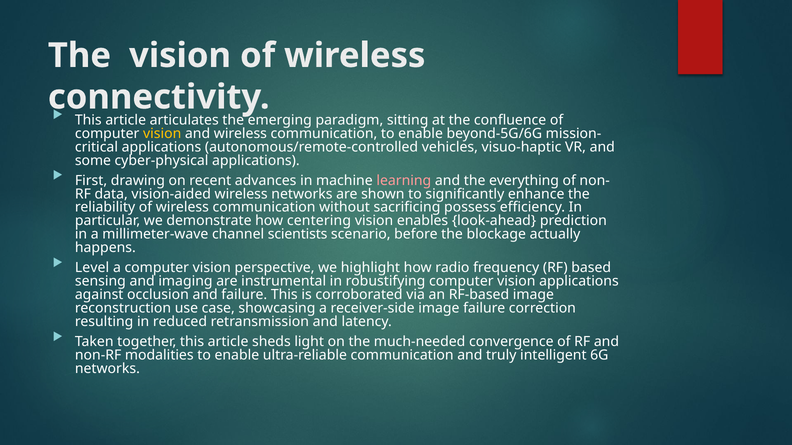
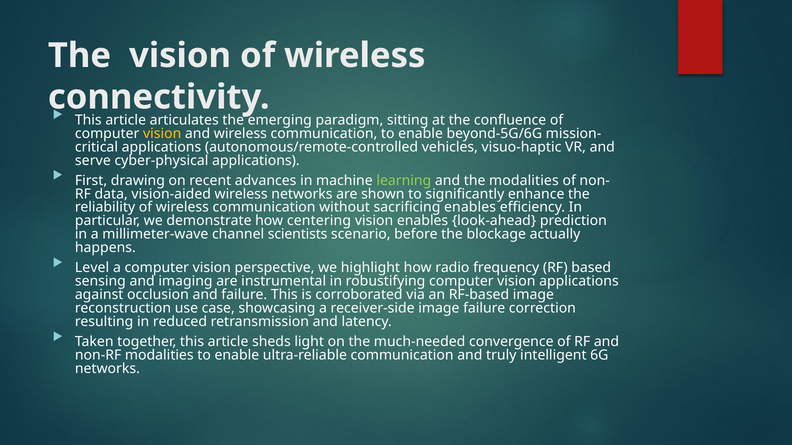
some: some -> serve (93, 161)
learning colour: pink -> light green (404, 181)
the everything: everything -> modalities (524, 181)
sacrificing possess: possess -> enables (470, 208)
